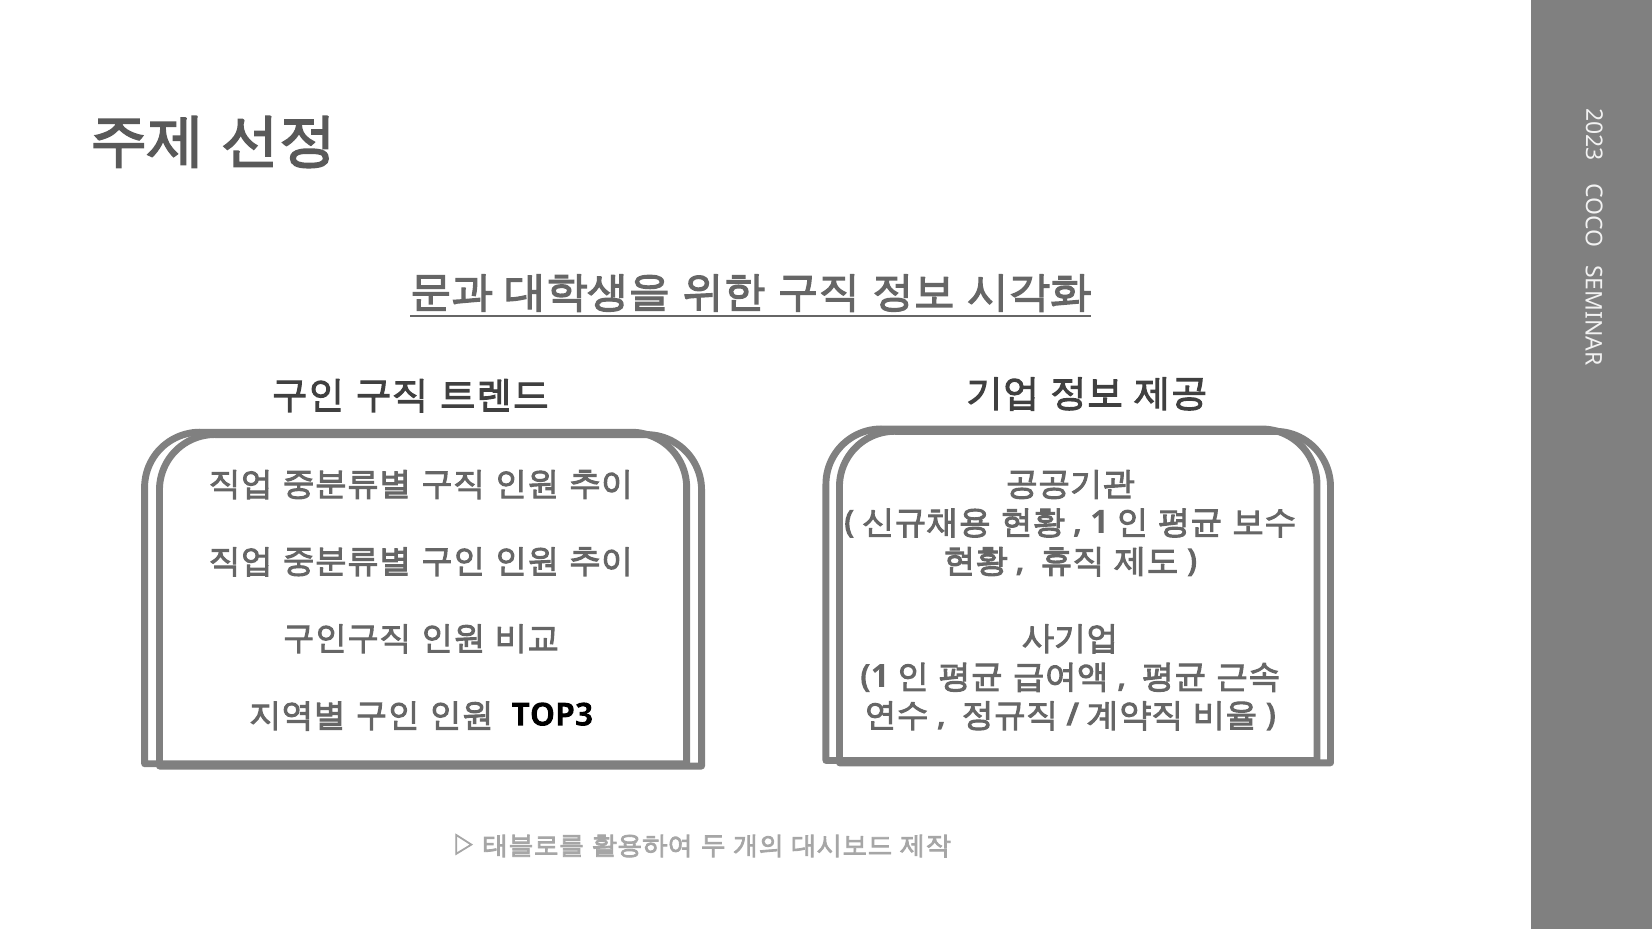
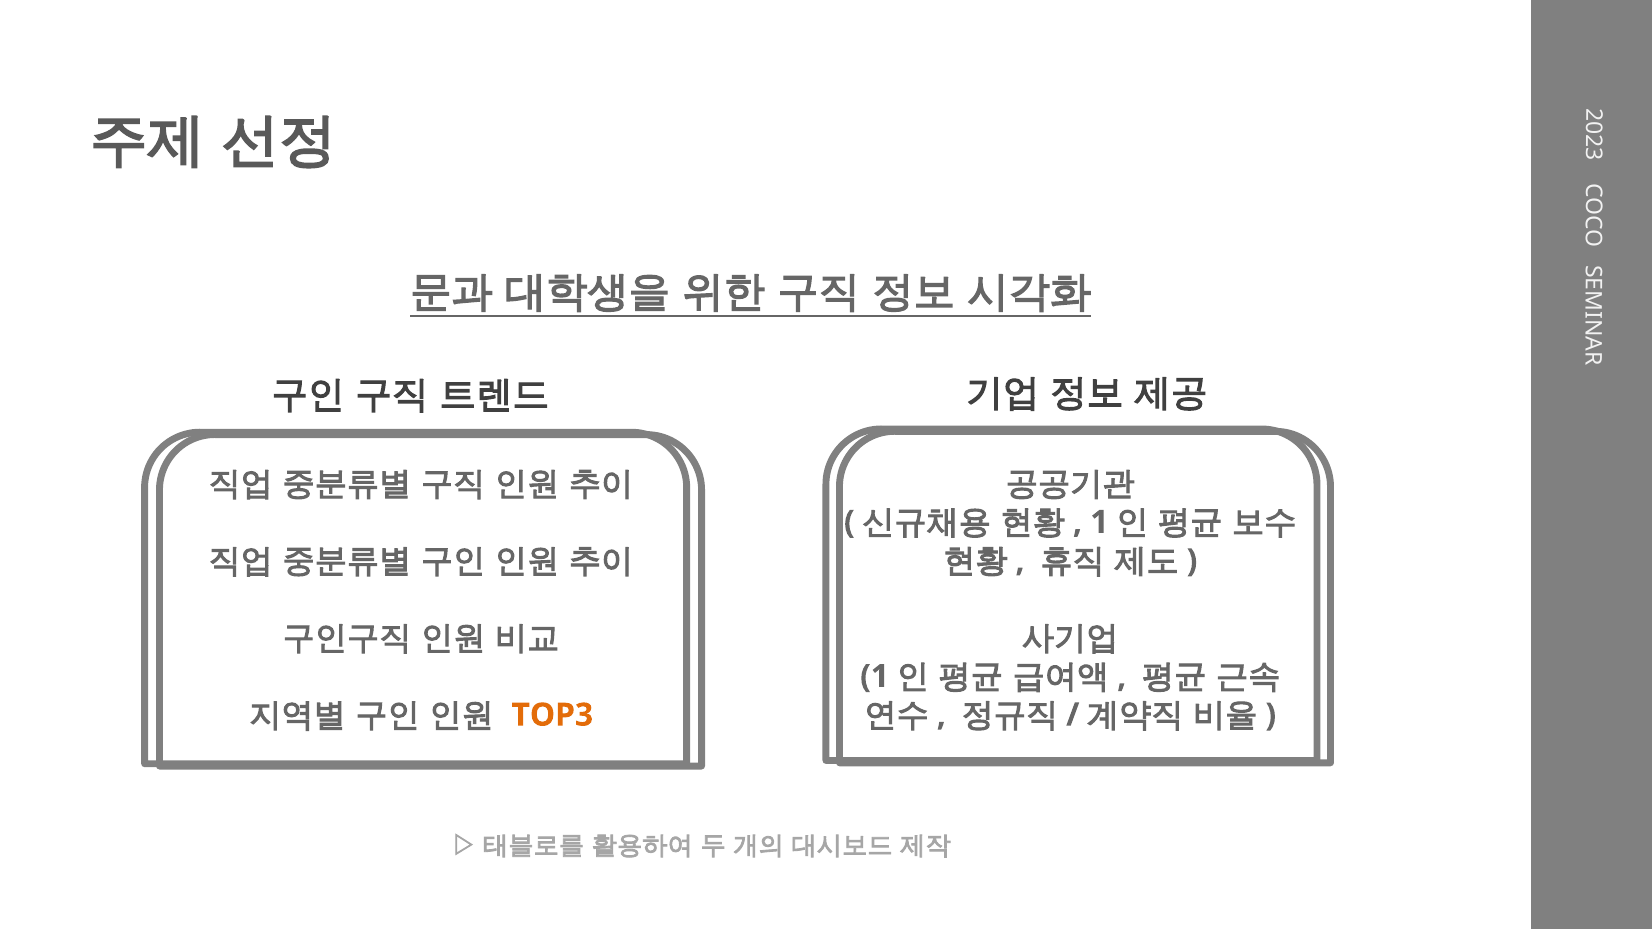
TOP3 colour: black -> orange (552, 715)
